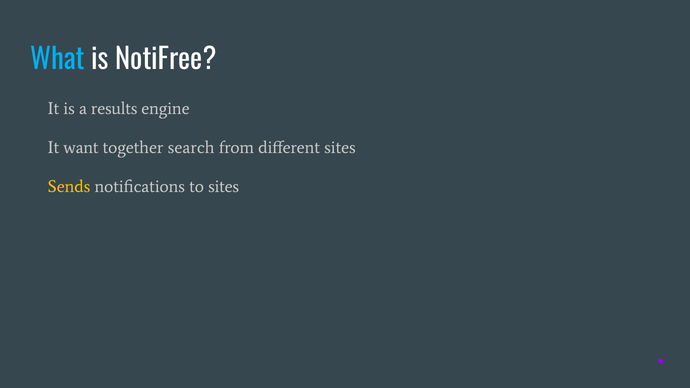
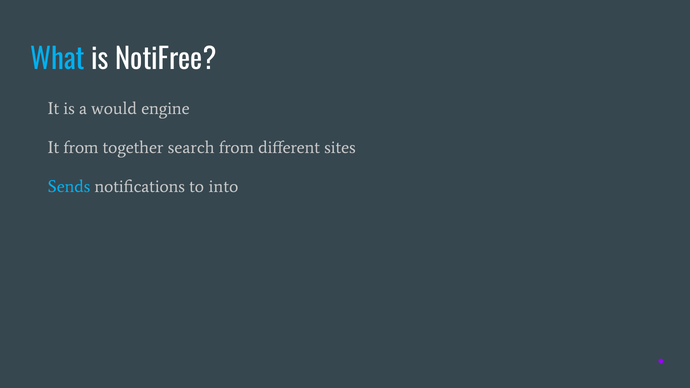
results: results -> would (114, 109)
It want: want -> from (81, 148)
Sends colour: yellow -> light blue (69, 187)
to sites: sites -> into (223, 187)
